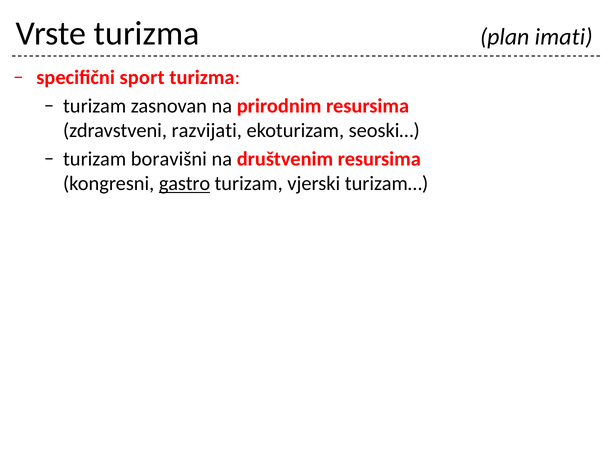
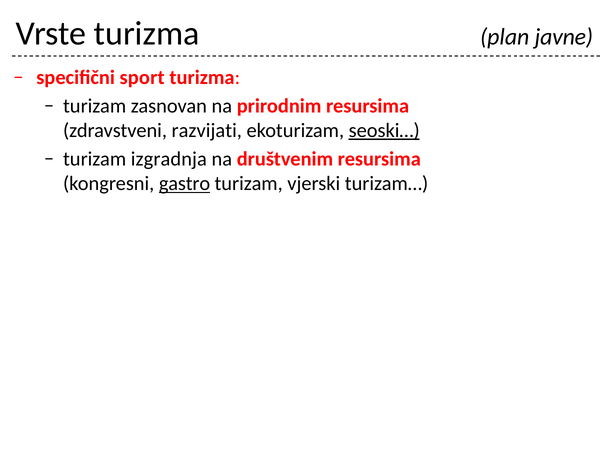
imati: imati -> javne (564, 37)
seoski… underline: none -> present (384, 131)
boravišni: boravišni -> izgradnja (169, 159)
